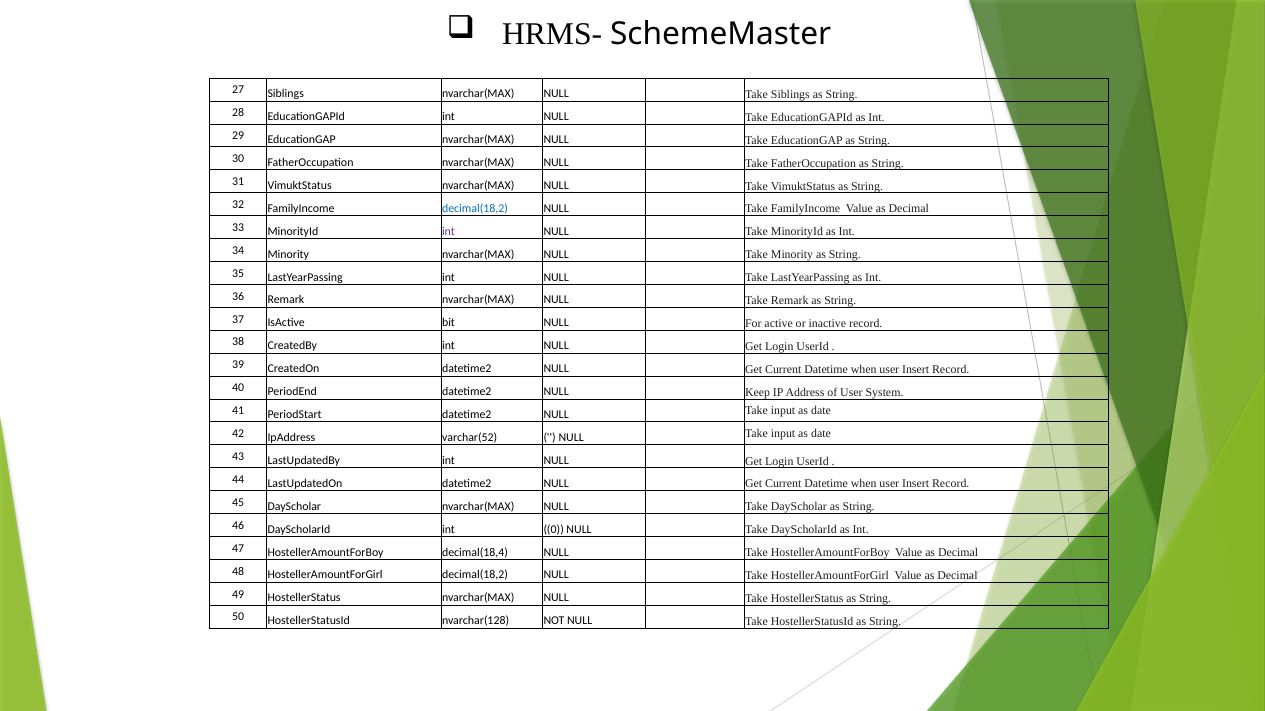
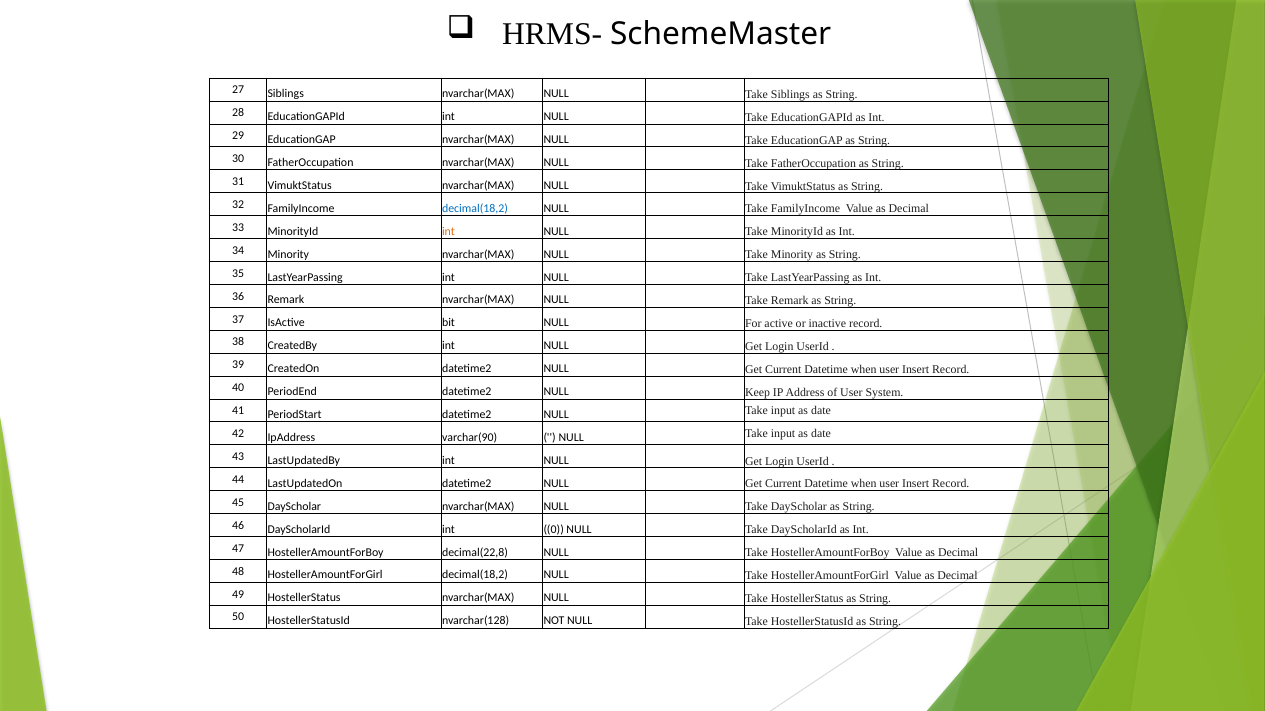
int colour: purple -> orange (448, 232)
varchar(52: varchar(52 -> varchar(90 (470, 438)
decimal(18,4: decimal(18,4 -> decimal(22,8 (475, 553)
